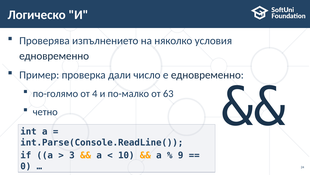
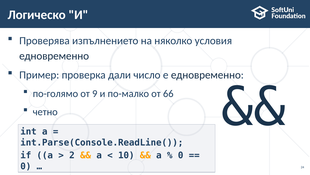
4: 4 -> 9 (95, 93)
63: 63 -> 66 (168, 93)
3: 3 -> 2 (72, 155)
9: 9 -> 0 (181, 155)
